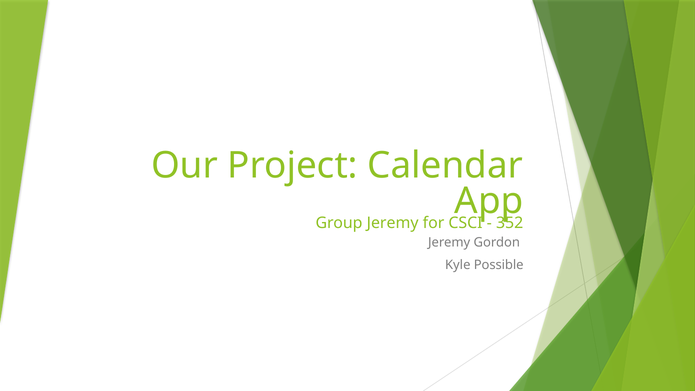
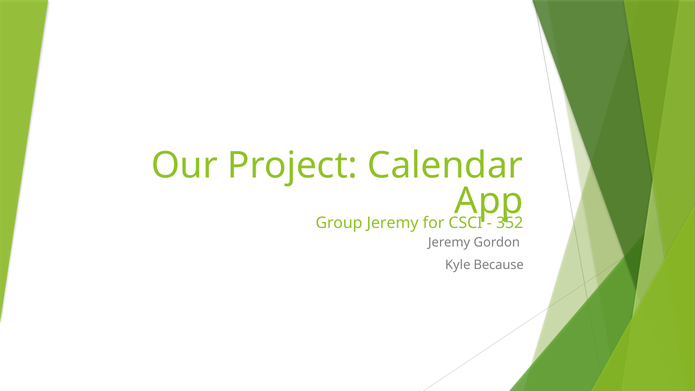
Possible: Possible -> Because (499, 265)
